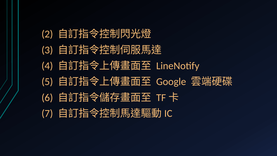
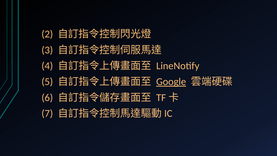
Google underline: none -> present (171, 82)
